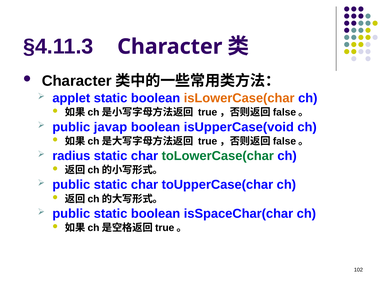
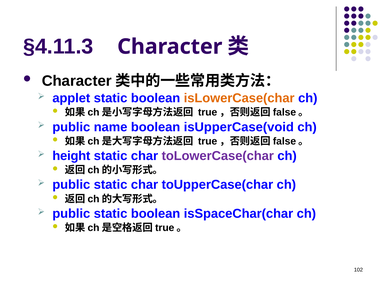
javap: javap -> name (111, 127)
radius: radius -> height (71, 156)
toLowerCase(char colour: green -> purple (218, 156)
